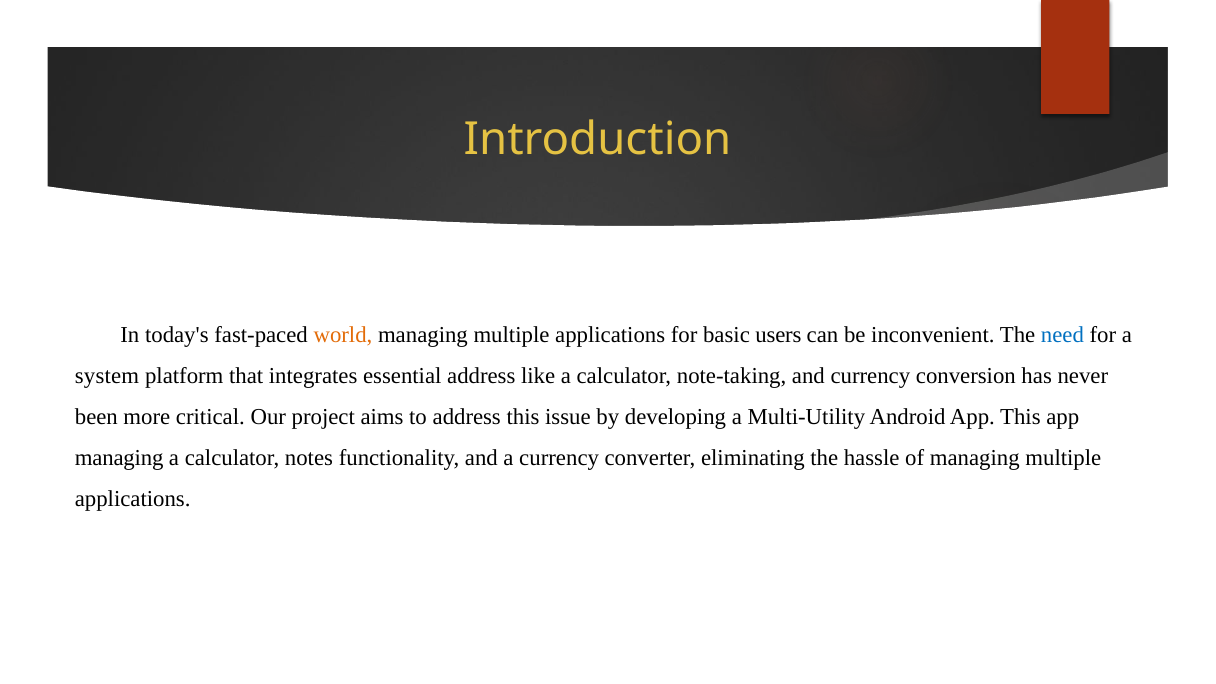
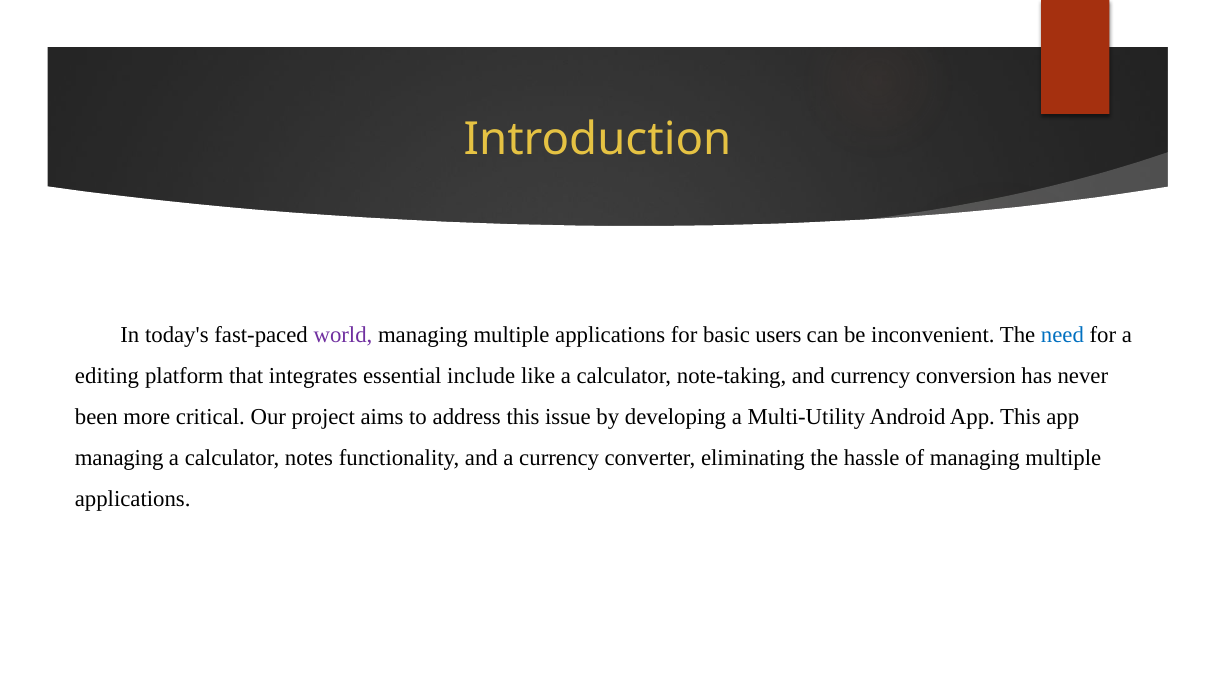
world colour: orange -> purple (343, 335)
system: system -> editing (107, 376)
essential address: address -> include (481, 376)
